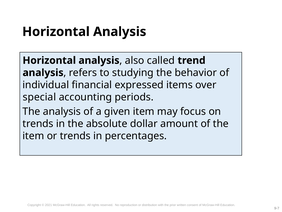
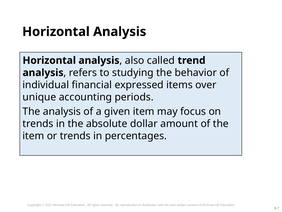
special: special -> unique (39, 97)
